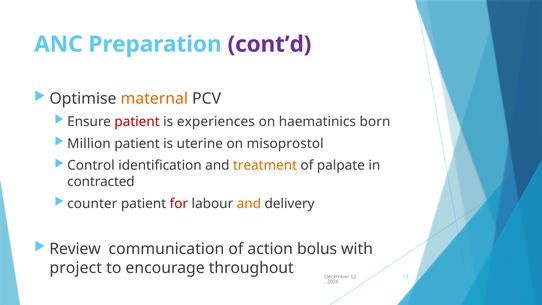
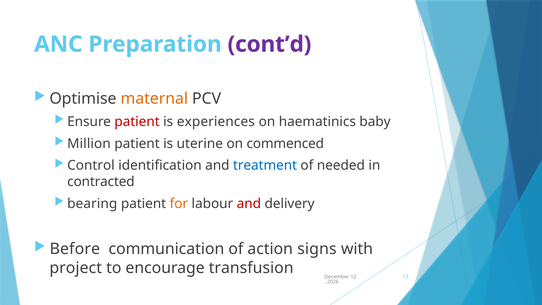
born: born -> baby (375, 122)
misoprostol: misoprostol -> commenced (285, 143)
treatment colour: orange -> blue (265, 165)
palpate: palpate -> needed (341, 165)
counter: counter -> bearing (92, 204)
for colour: red -> orange (179, 204)
and colour: orange -> red (249, 204)
Review: Review -> Before (75, 249)
bolus: bolus -> signs (317, 249)
throughout: throughout -> transfusion (251, 268)
